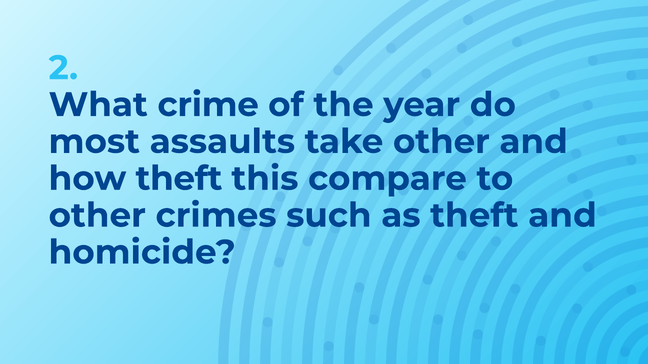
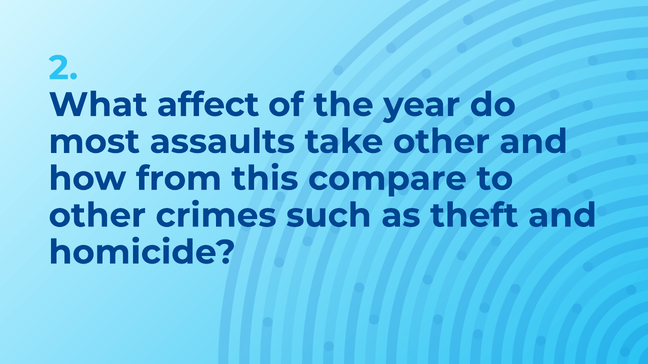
crime: crime -> affect (208, 105)
how theft: theft -> from (179, 179)
